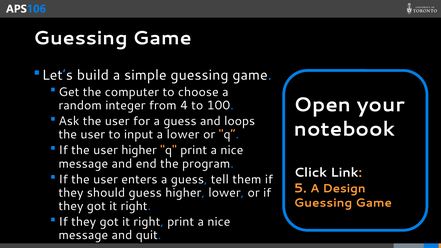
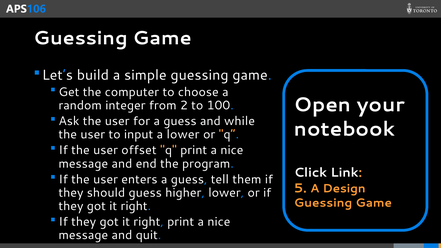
4: 4 -> 2 (184, 105)
loops: loops -> while (240, 121)
user higher: higher -> offset (139, 150)
